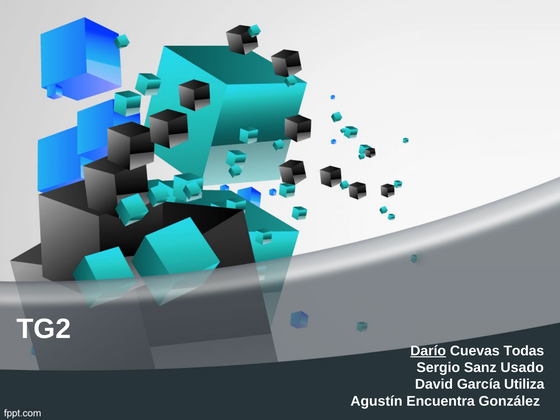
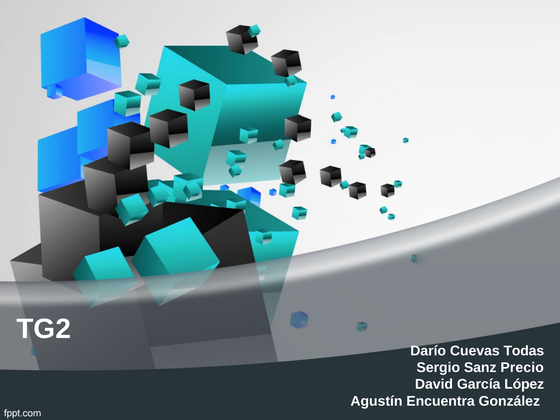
Darío underline: present -> none (428, 351)
Usado: Usado -> Precio (522, 368)
Utiliza: Utiliza -> López (524, 384)
